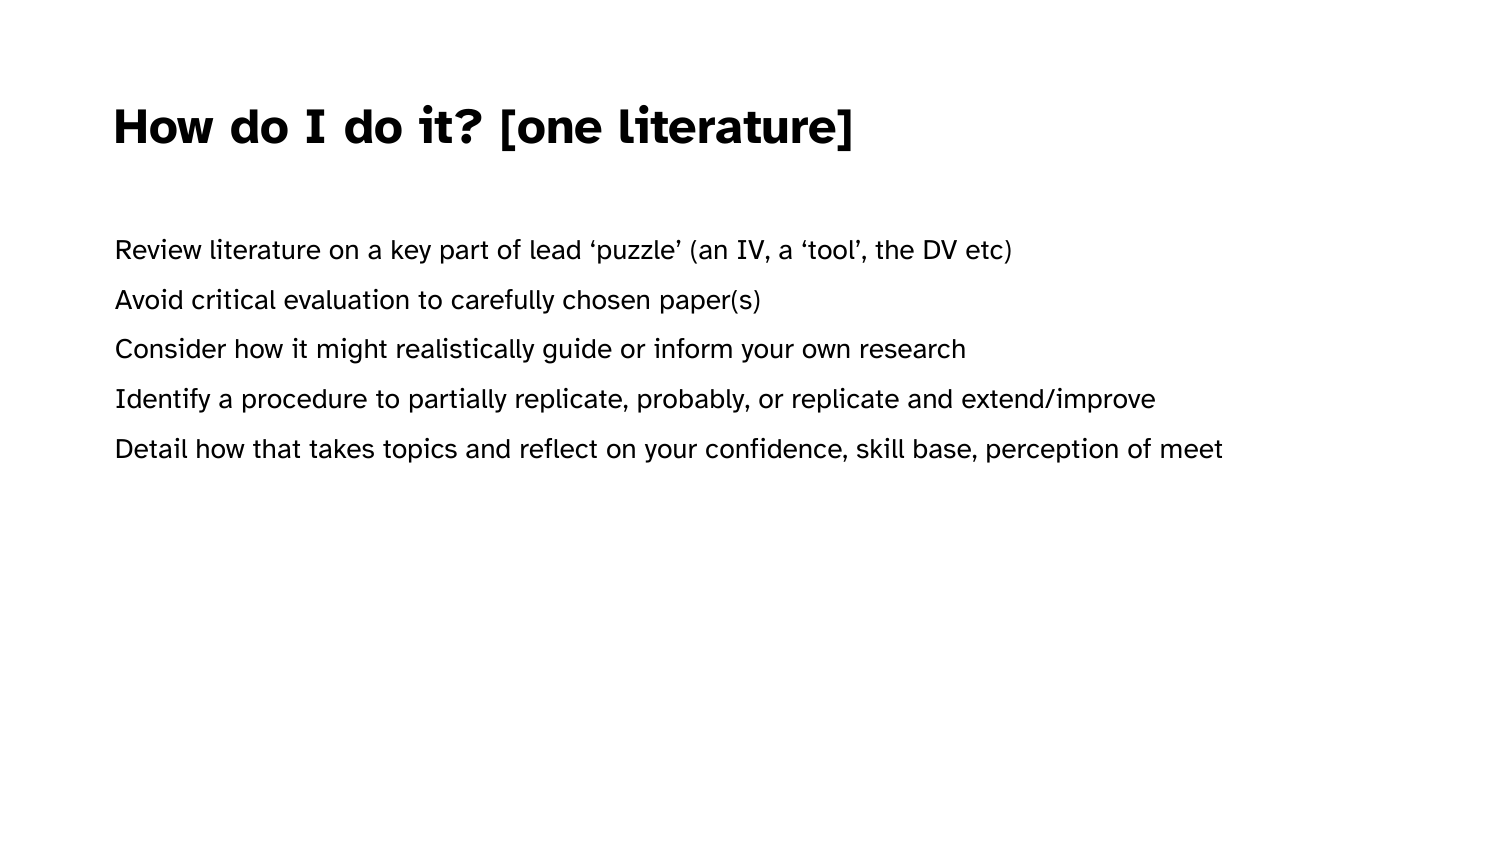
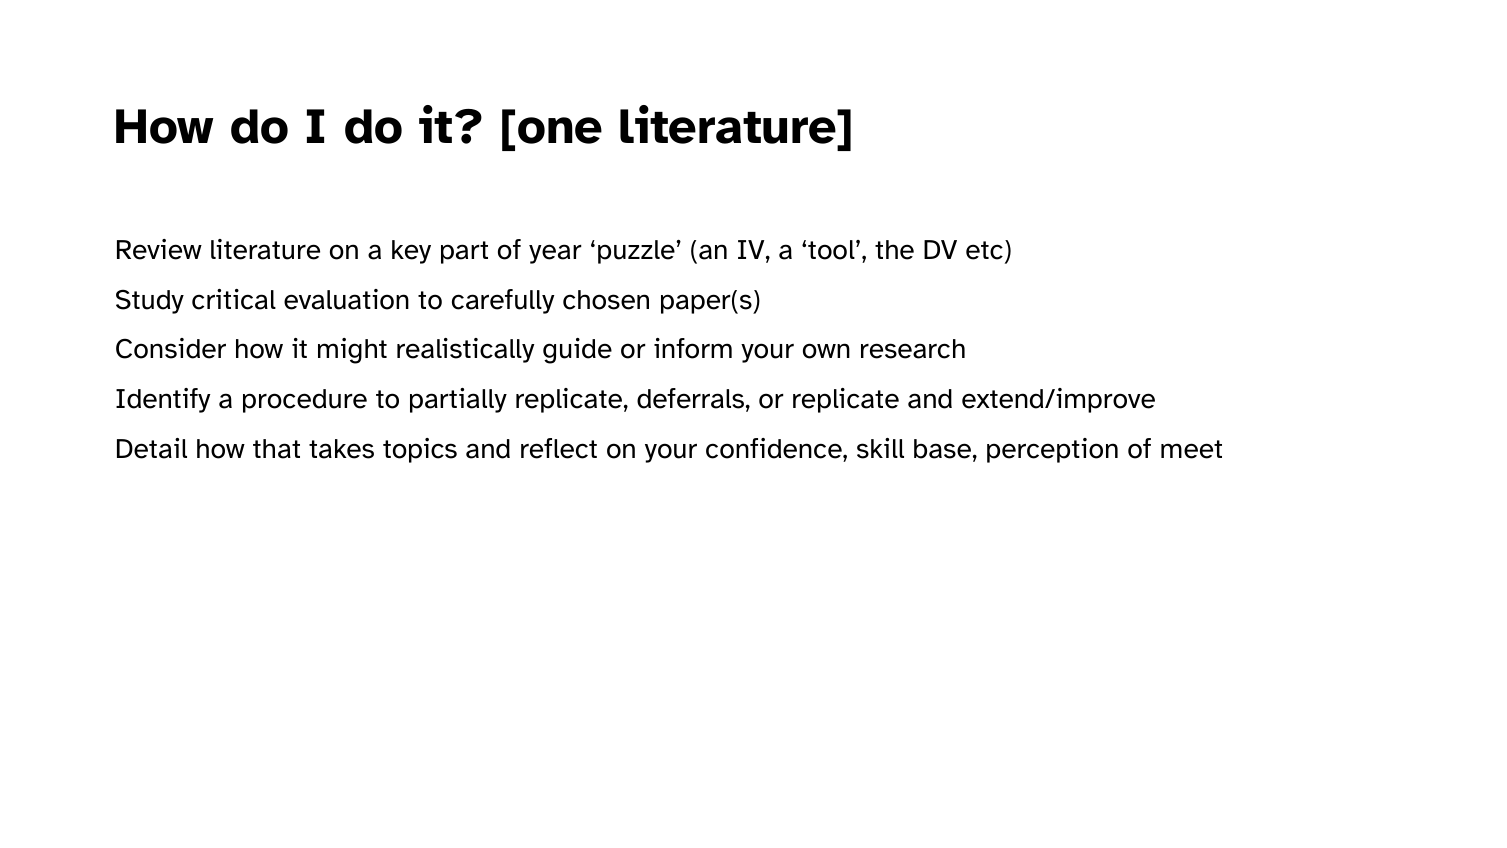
lead: lead -> year (555, 250)
Avoid: Avoid -> Study (149, 300)
probably: probably -> deferrals (694, 399)
